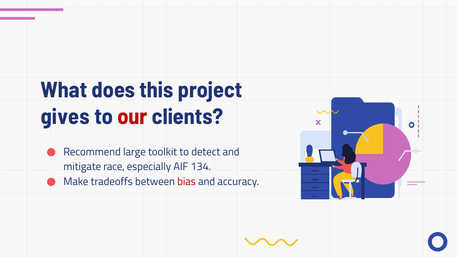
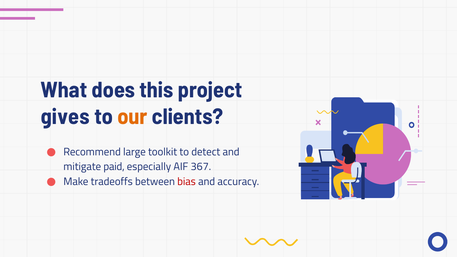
our colour: red -> orange (132, 117)
race: race -> paid (114, 167)
134: 134 -> 367 (201, 167)
